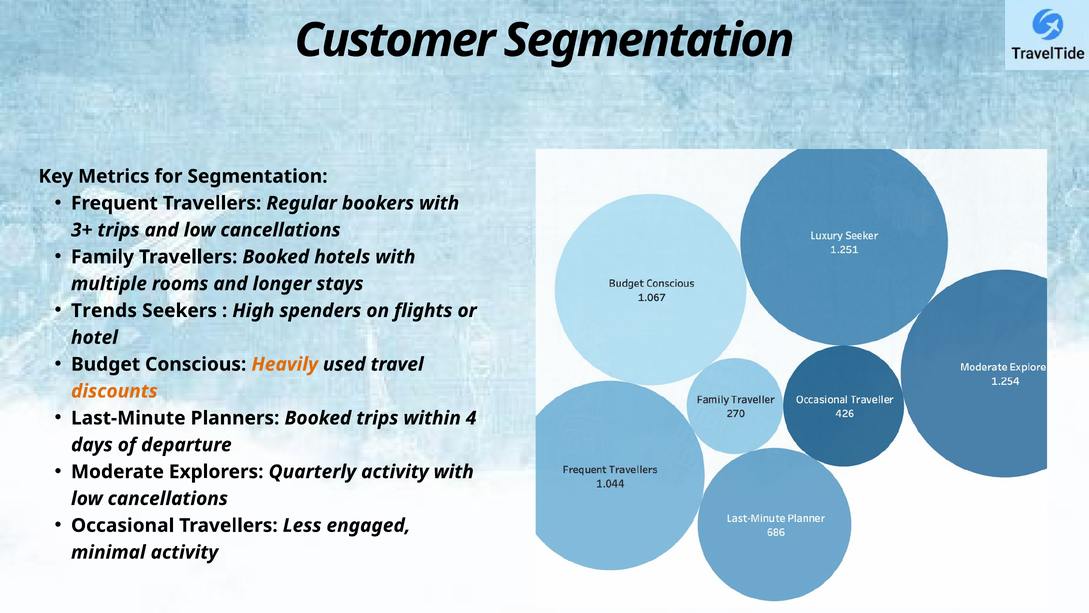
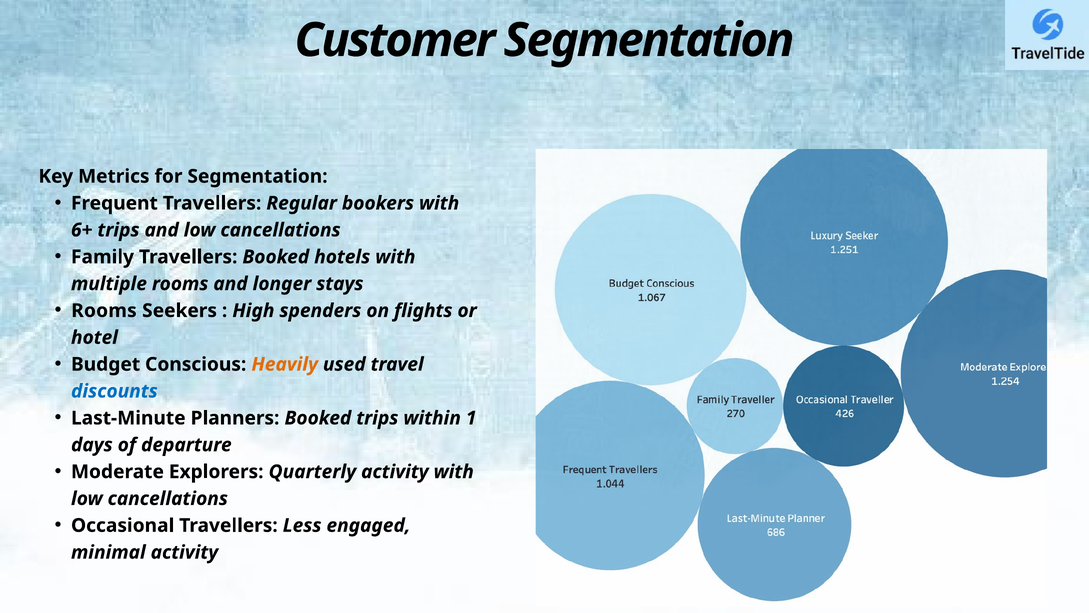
3+: 3+ -> 6+ (82, 230)
Trends: Trends -> Rooms (104, 310)
discounts colour: orange -> blue (114, 391)
4: 4 -> 1 (471, 418)
